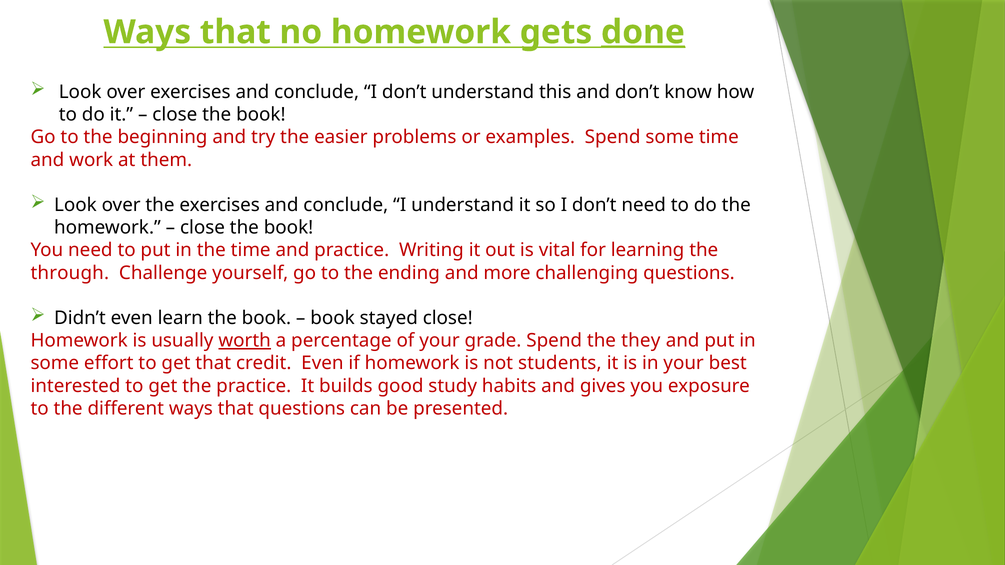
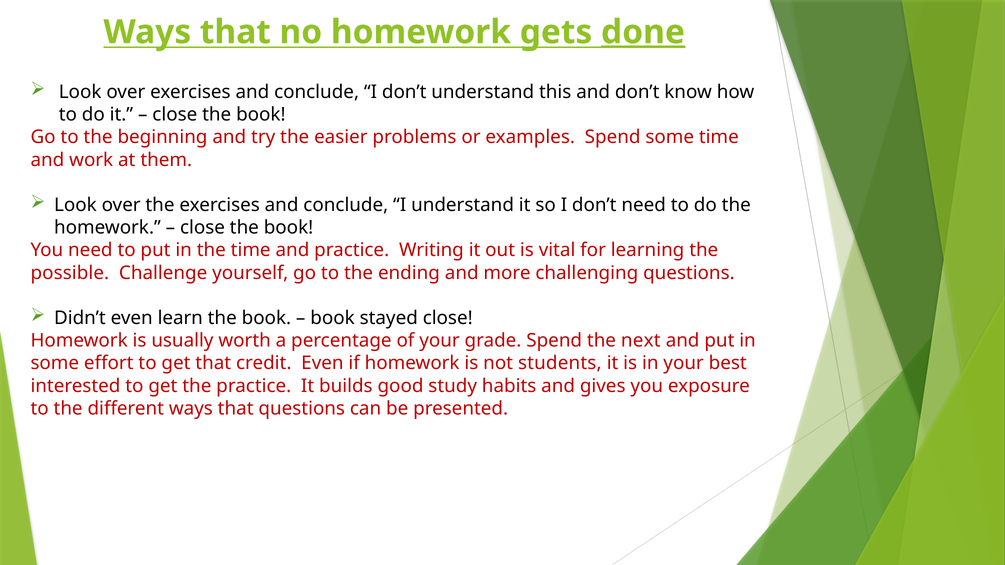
through: through -> possible (70, 273)
worth underline: present -> none (245, 341)
they: they -> next (641, 341)
